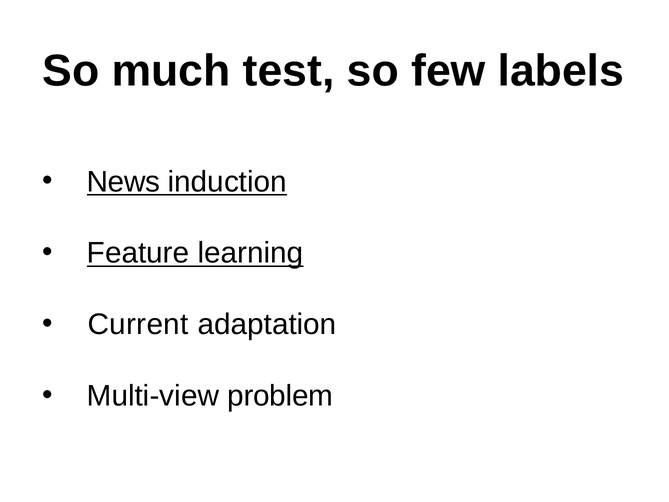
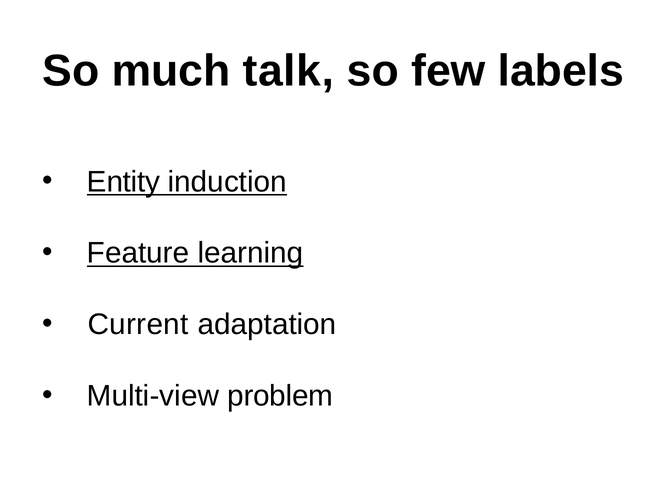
test: test -> talk (288, 71)
News: News -> Entity (123, 182)
